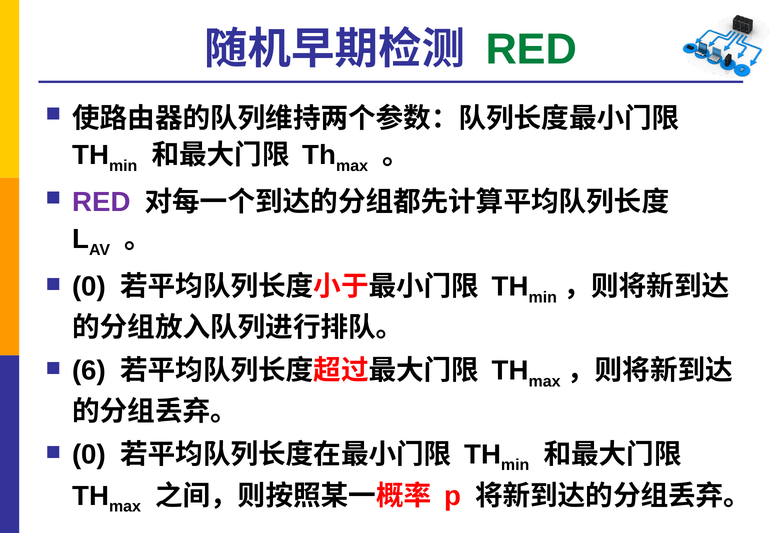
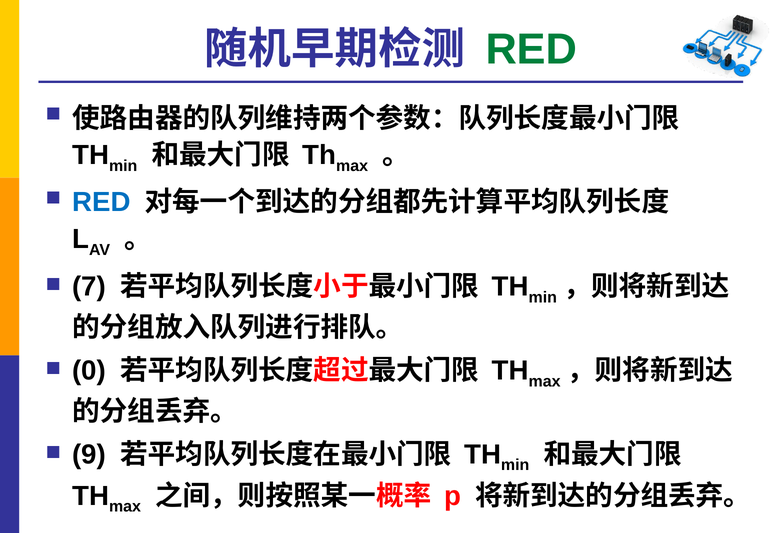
RED colour: purple -> blue (101, 202)
0: 0 -> 7 (89, 287)
6: 6 -> 0 (89, 371)
0: 0 -> 9 (89, 455)
